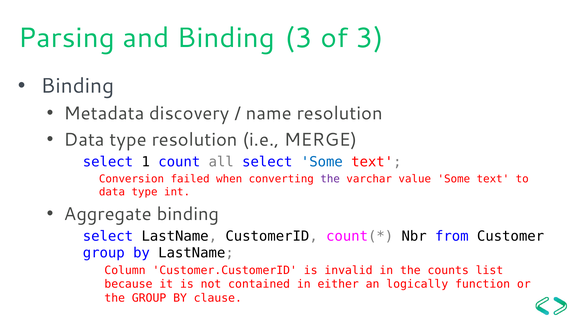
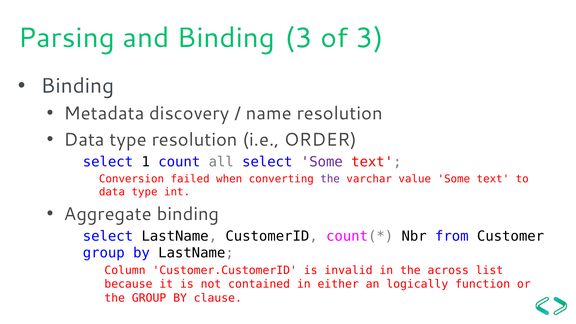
MERGE: MERGE -> ORDER (321, 140)
Some colour: blue -> purple (322, 162)
counts: counts -> across (448, 271)
